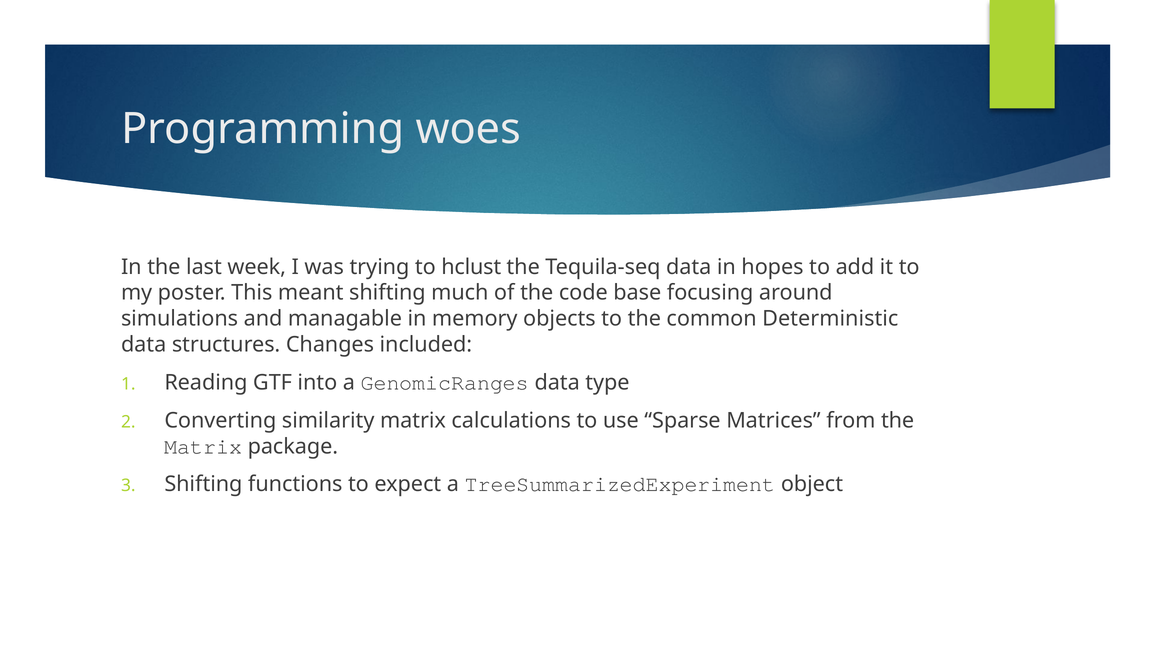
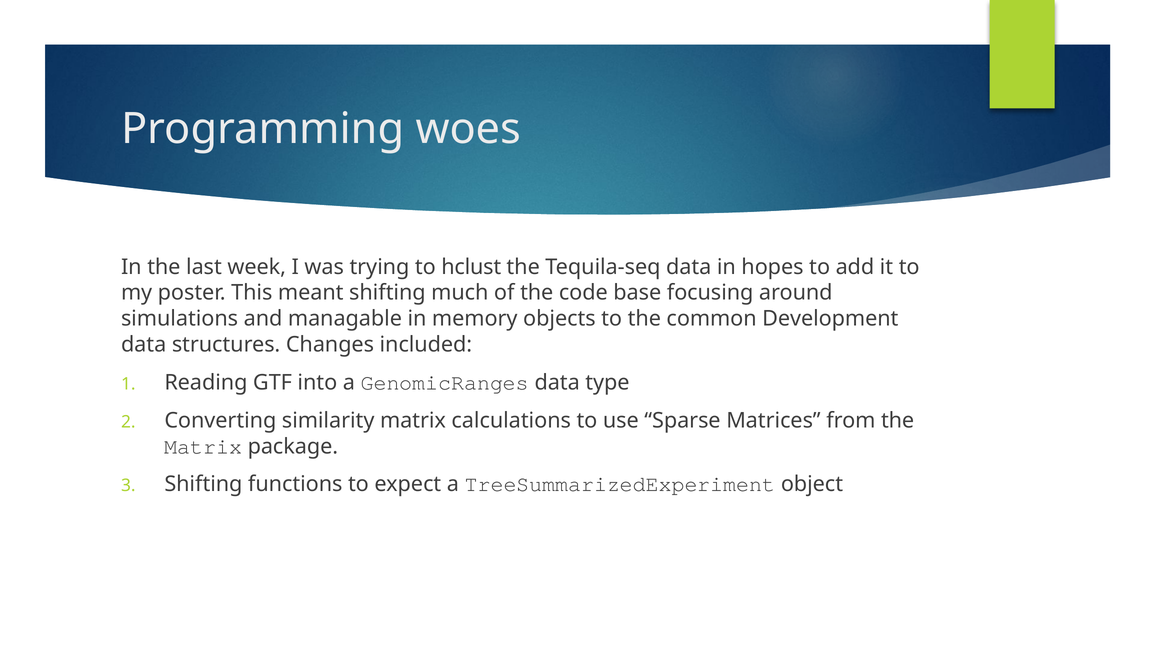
Deterministic: Deterministic -> Development (830, 319)
